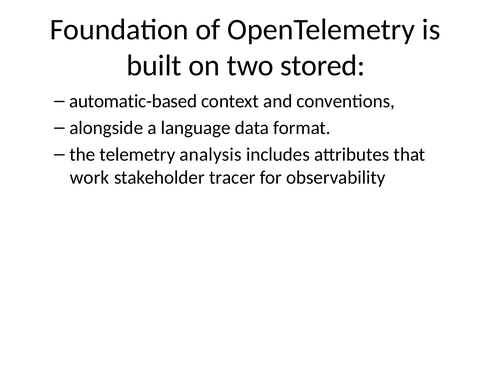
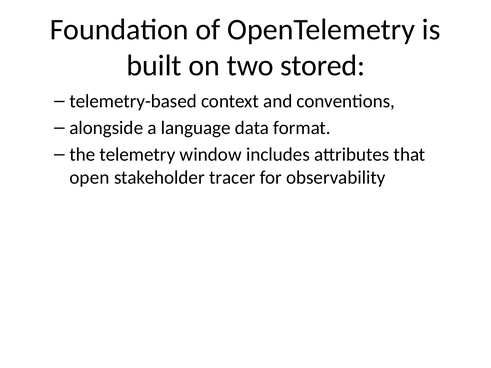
automatic-based: automatic-based -> telemetry-based (133, 101)
analysis: analysis -> window (211, 155)
work: work -> open (89, 178)
